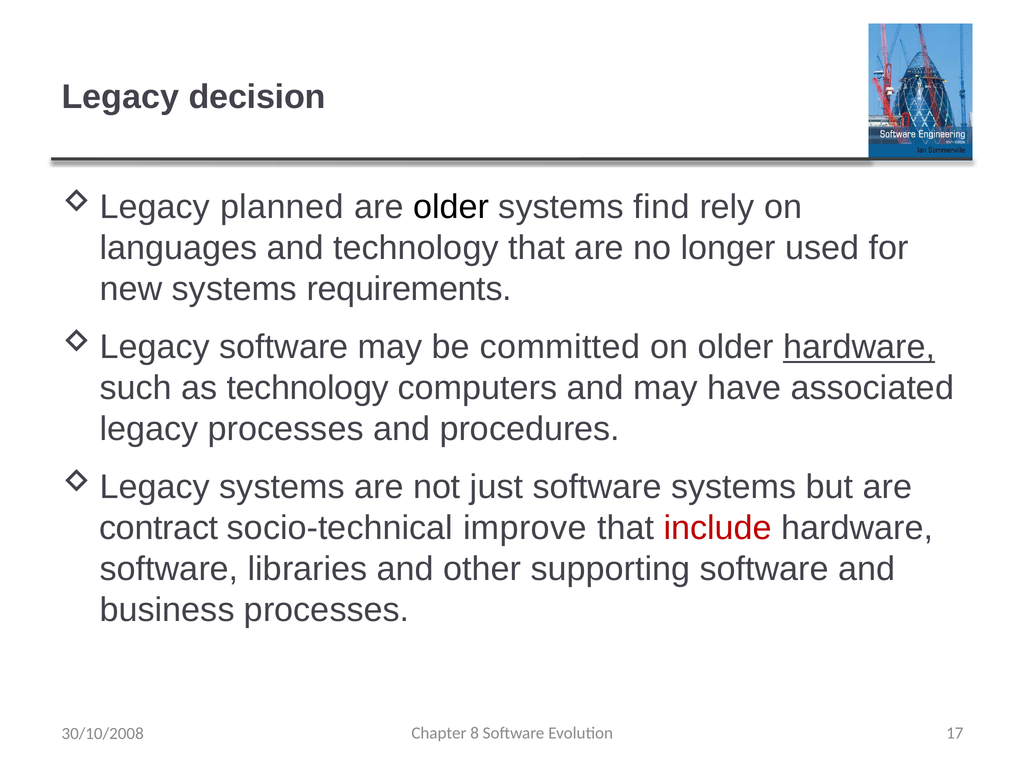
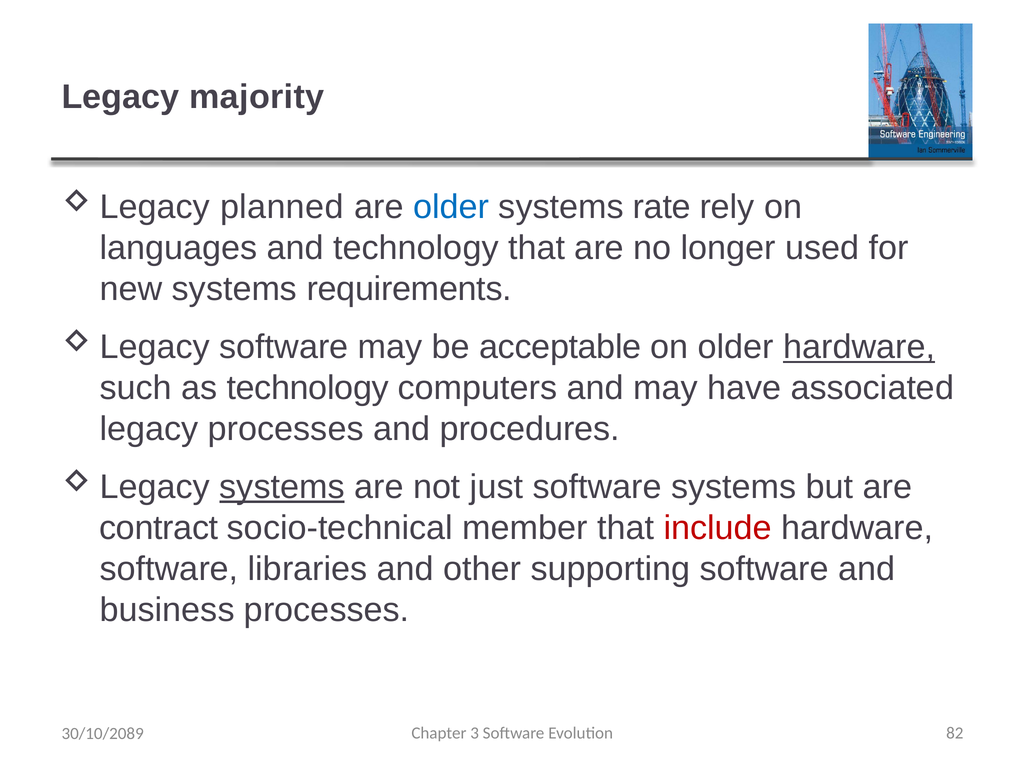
decision: decision -> majority (257, 97)
older colour: black -> blue (451, 207)
find: find -> rate (662, 207)
committed: committed -> acceptable (560, 347)
systems underline: none -> present (282, 488)
improve: improve -> member (525, 529)
8: 8 -> 3 (475, 734)
17: 17 -> 82 (955, 734)
30/10/2008: 30/10/2008 -> 30/10/2089 (103, 734)
